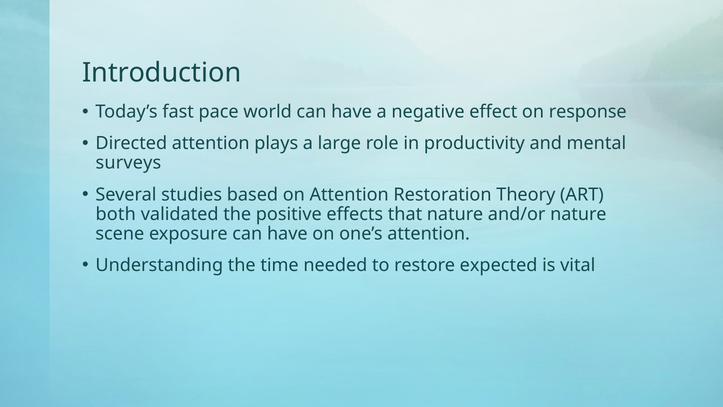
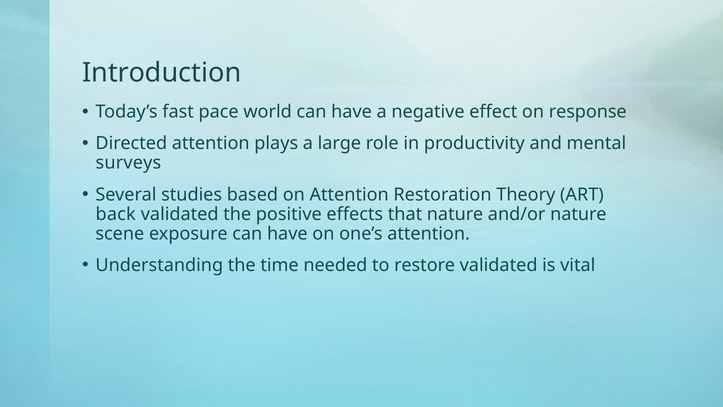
both: both -> back (116, 214)
restore expected: expected -> validated (499, 265)
